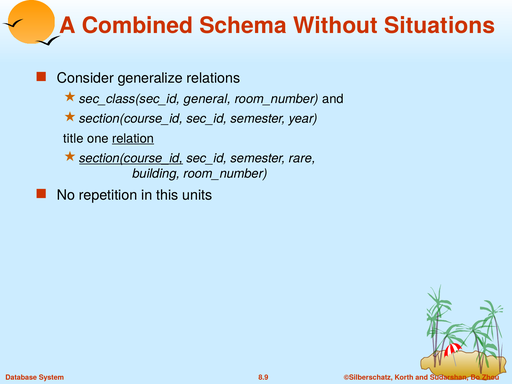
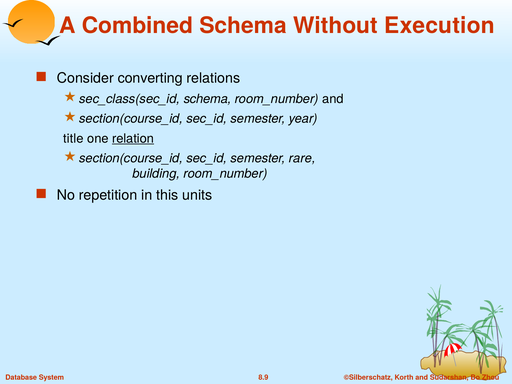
Situations: Situations -> Execution (440, 26)
generalize: generalize -> converting (150, 78)
sec_class(sec_id general: general -> schema (208, 99)
section(course_id underline: present -> none (131, 158)
